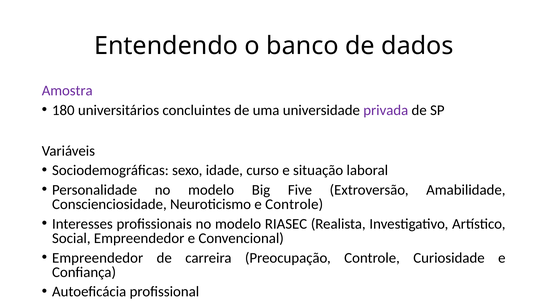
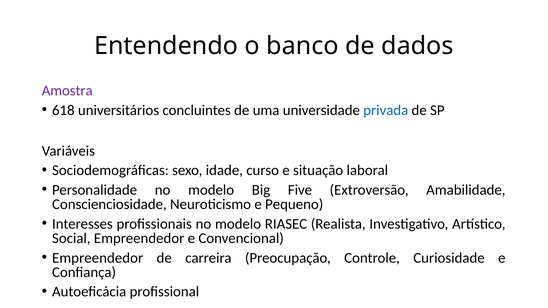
180: 180 -> 618 (63, 110)
privada colour: purple -> blue (386, 110)
e Controle: Controle -> Pequeno (294, 205)
